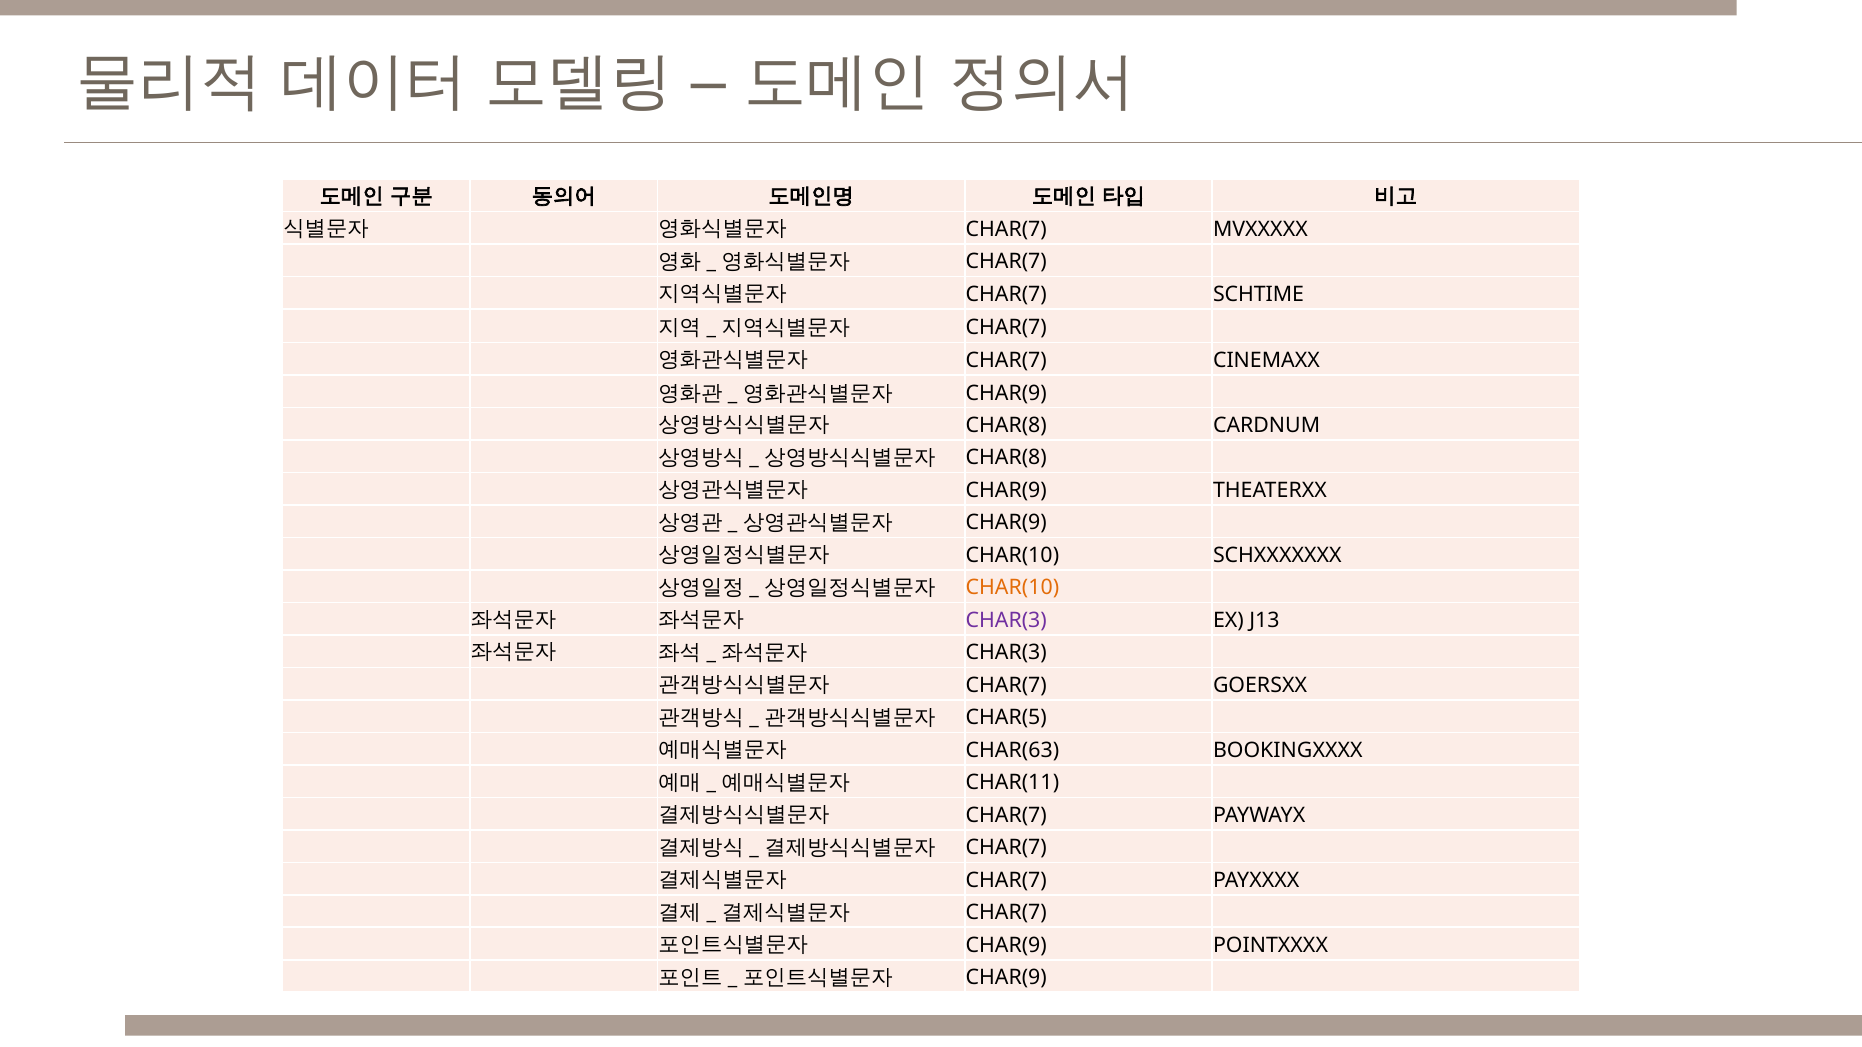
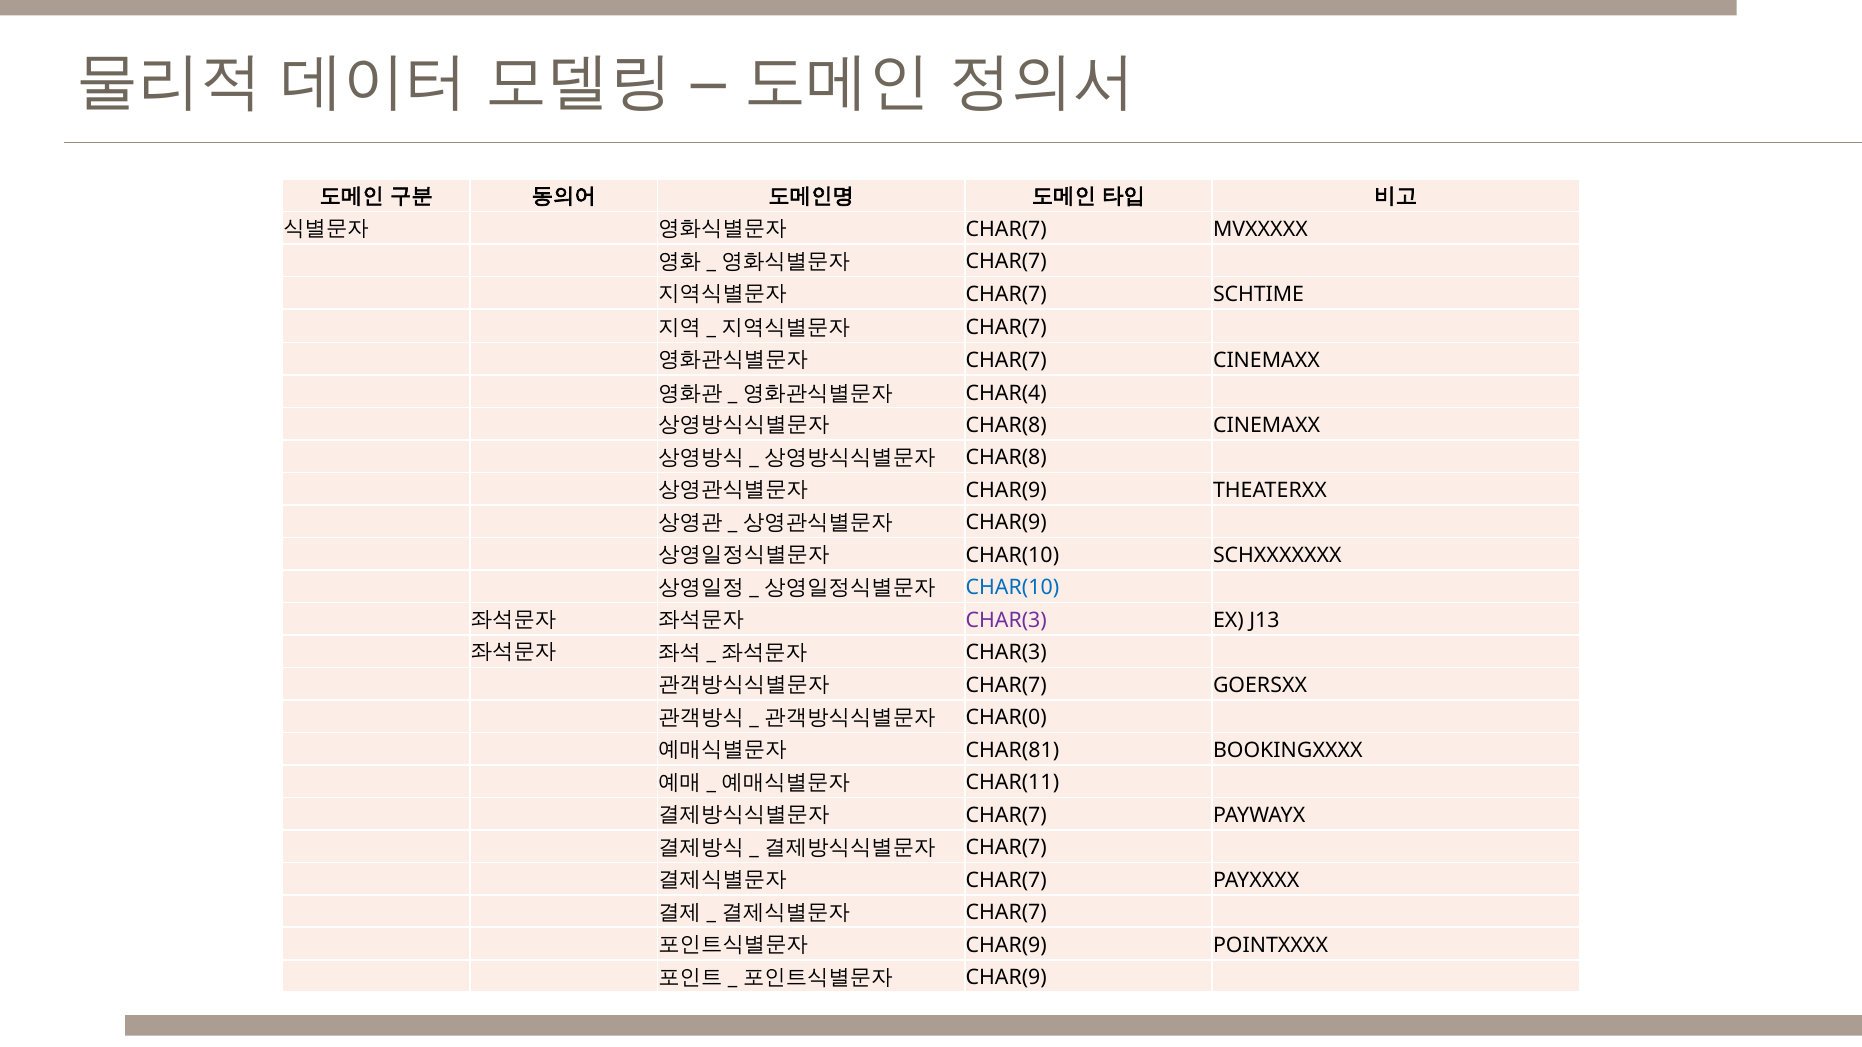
CHAR(9: CHAR(9 -> CHAR(4 (1006, 393)
CHAR(8 CARDNUM: CARDNUM -> CINEMAXX (1267, 426)
CHAR(10 colour: orange -> blue (1012, 588)
CHAR(5: CHAR(5 -> CHAR(0 (1006, 718)
CHAR(63: CHAR(63 -> CHAR(81 (1012, 751)
